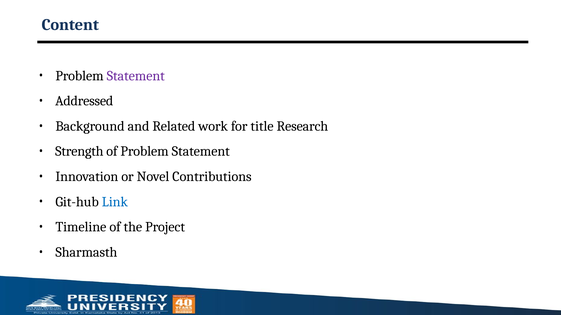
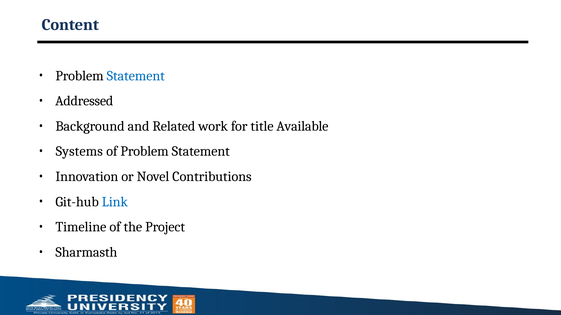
Statement colour: purple -> blue (136, 76)
Research: Research -> Available (302, 126)
Strength: Strength -> Systems (79, 152)
